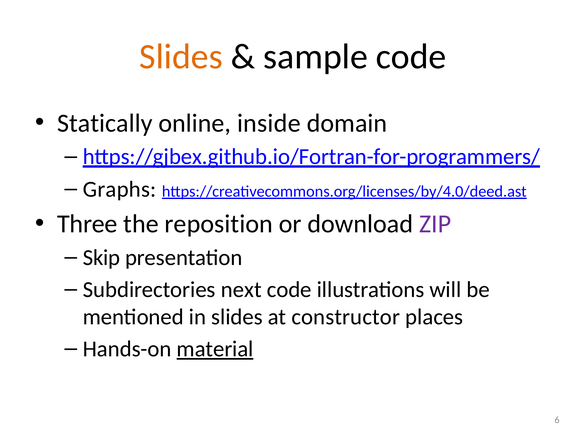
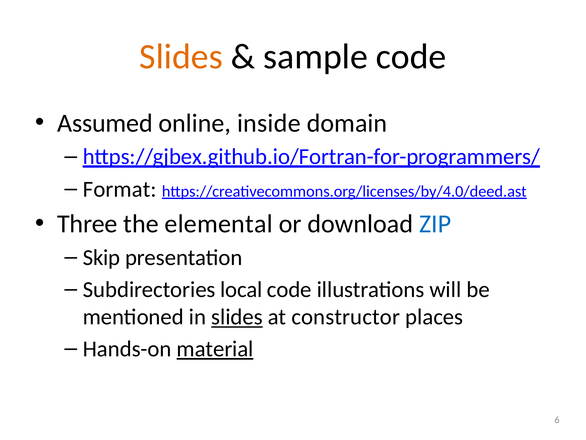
Statically: Statically -> Assumed (105, 123)
Graphs: Graphs -> Format (120, 189)
reposition: reposition -> elemental (219, 224)
ZIP colour: purple -> blue (435, 224)
next: next -> local (241, 289)
slides underline: none -> present (237, 317)
